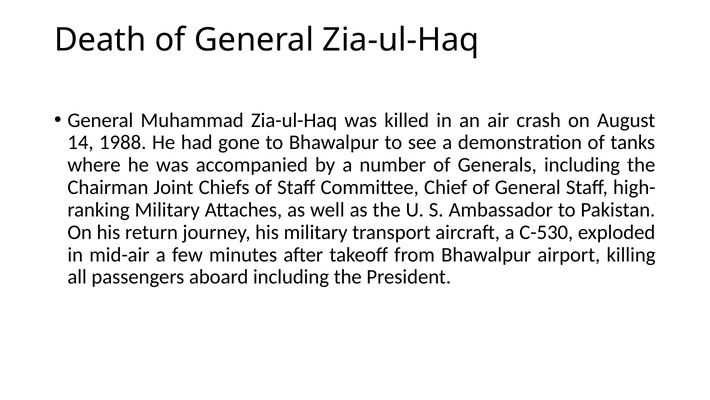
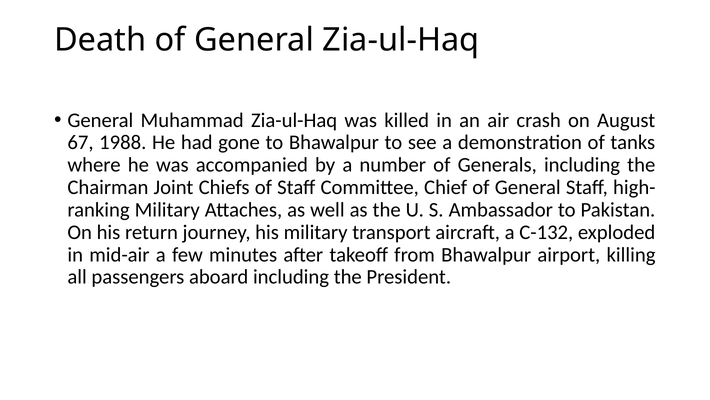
14: 14 -> 67 (80, 142)
C-530: C-530 -> C-132 (546, 232)
